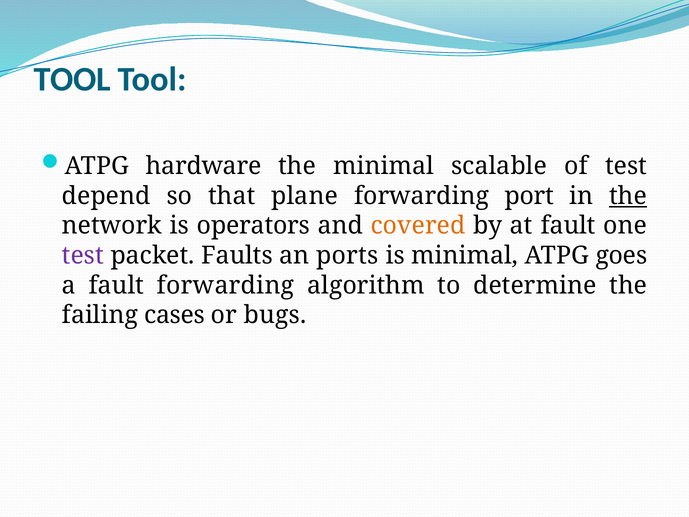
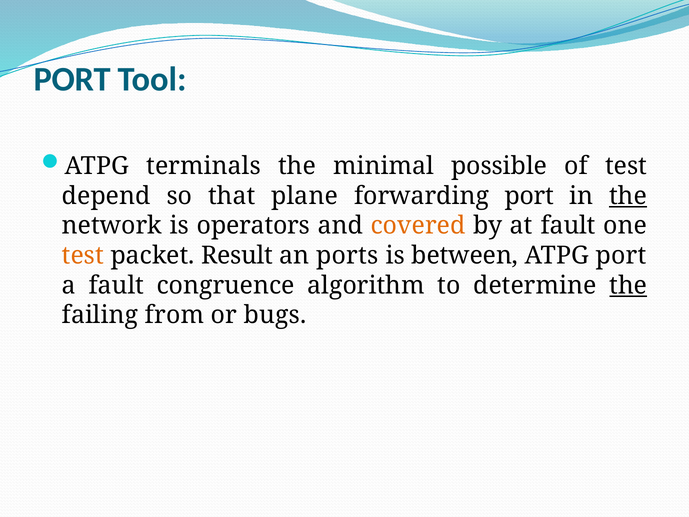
TOOL: TOOL -> PORT (72, 80)
hardware: hardware -> terminals (203, 166)
scalable: scalable -> possible (499, 166)
test colour: purple -> orange (83, 255)
Faults: Faults -> Result (237, 255)
is minimal: minimal -> between (465, 255)
ATPG goes: goes -> port (621, 255)
fault forwarding: forwarding -> congruence (226, 285)
the underline: none -> present (628, 285)
cases: cases -> from (174, 315)
